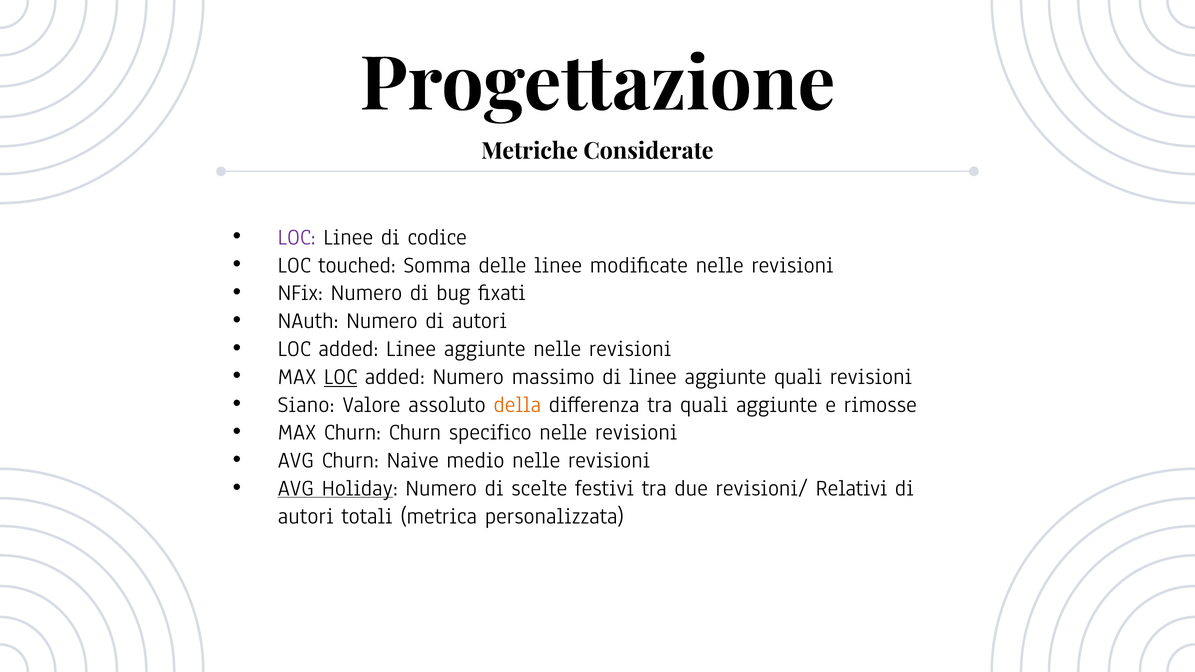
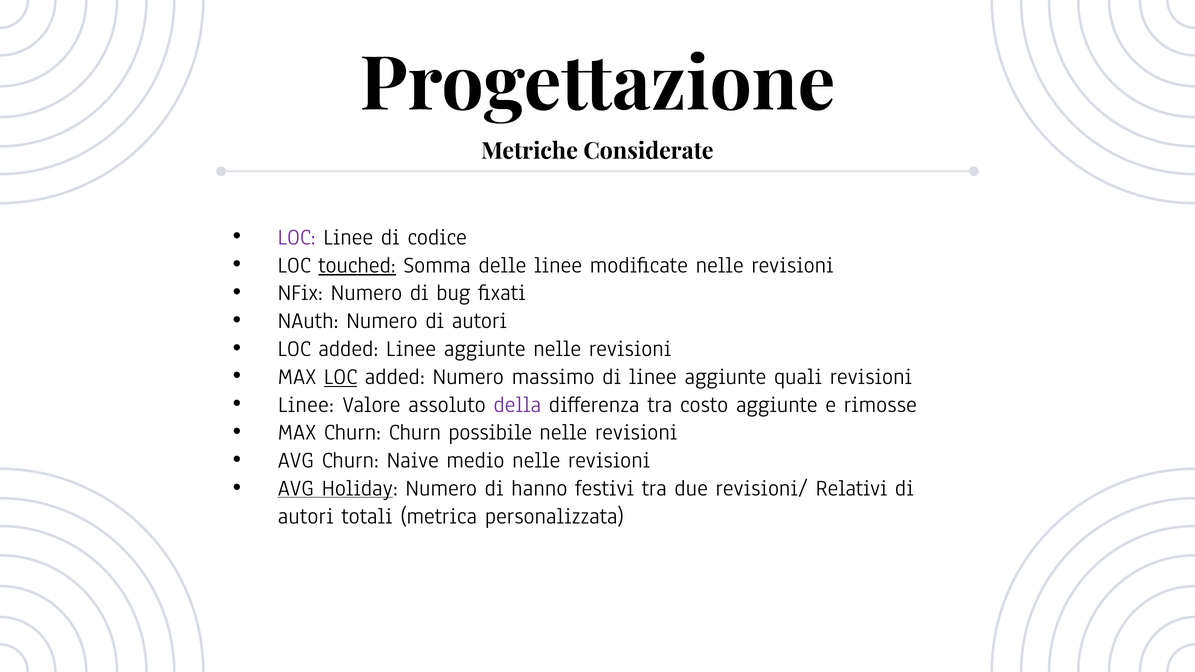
touched underline: none -> present (357, 265)
Siano: Siano -> Linee (306, 405)
della colour: orange -> purple (517, 405)
tra quali: quali -> costo (704, 405)
specifico: specifico -> possibile (490, 432)
scelte: scelte -> hanno (539, 488)
